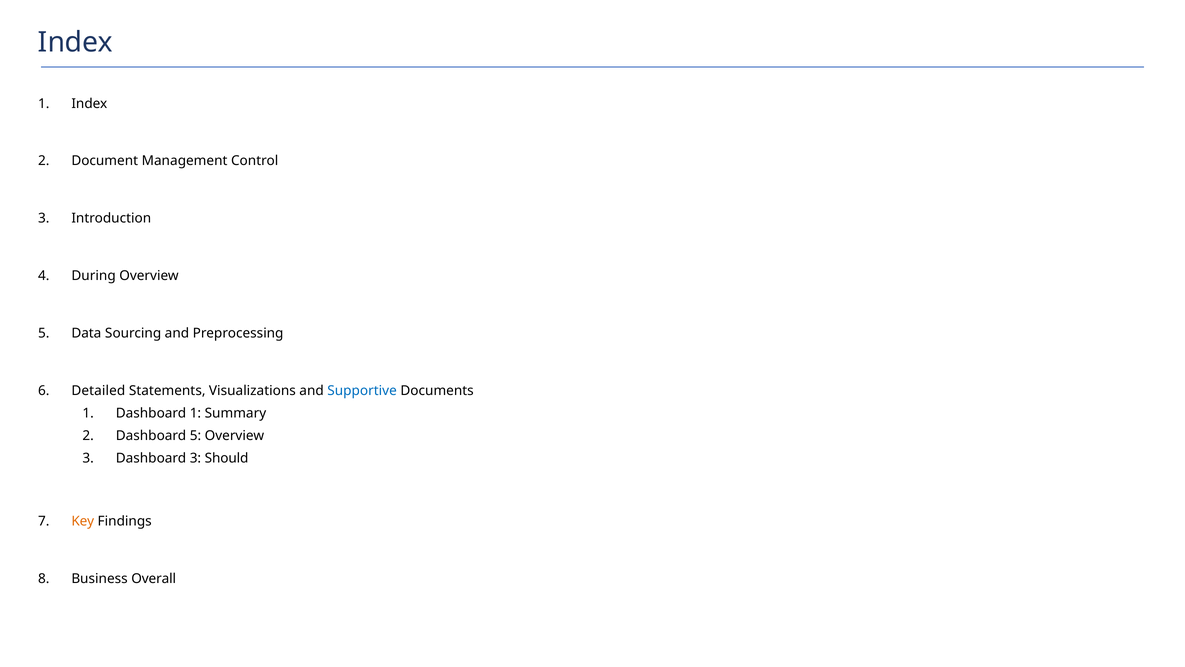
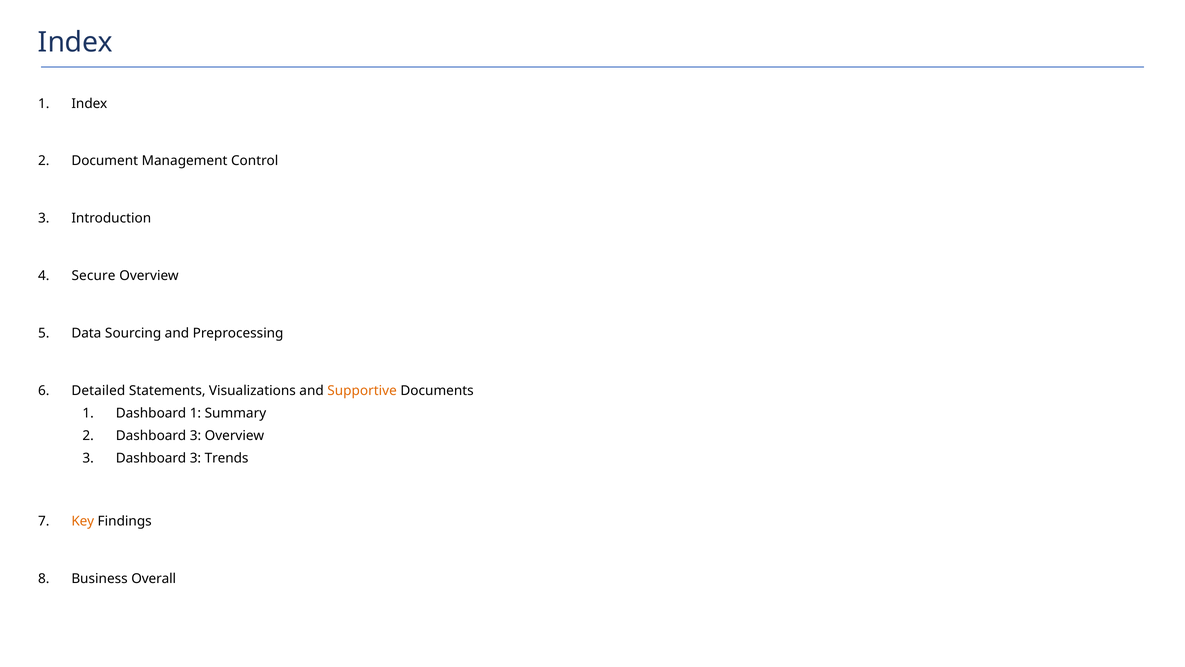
During: During -> Secure (94, 276)
Supportive colour: blue -> orange (362, 390)
2 Dashboard 5: 5 -> 3 (195, 435)
Should: Should -> Trends (227, 458)
